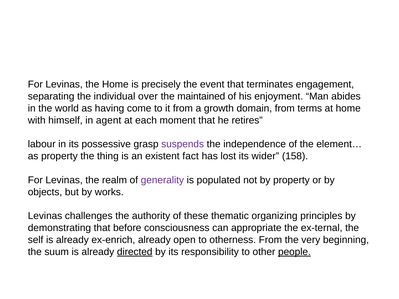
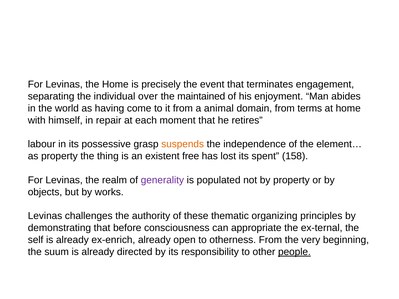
growth: growth -> animal (219, 108)
agent: agent -> repair (109, 120)
suspends colour: purple -> orange (183, 144)
fact: fact -> free (191, 156)
wider: wider -> spent (265, 156)
directed underline: present -> none (135, 252)
